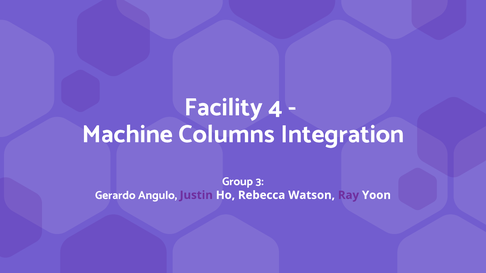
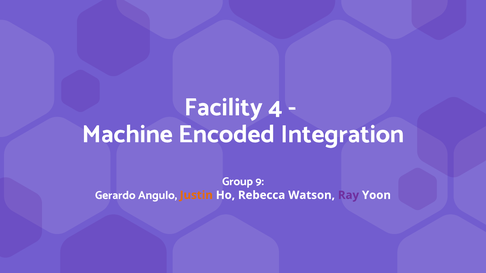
Columns: Columns -> Encoded (227, 134)
3: 3 -> 9 (260, 182)
Justin colour: purple -> orange (196, 195)
